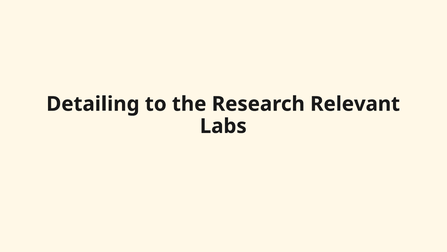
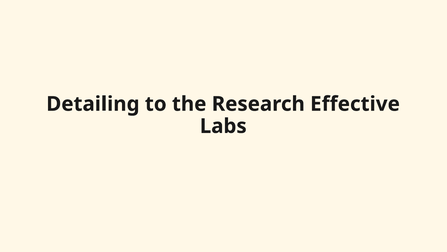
Relevant: Relevant -> Effective (355, 104)
